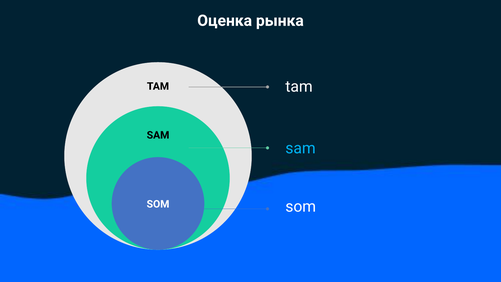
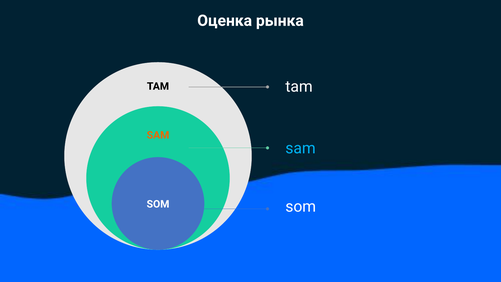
SAM colour: black -> orange (158, 135)
